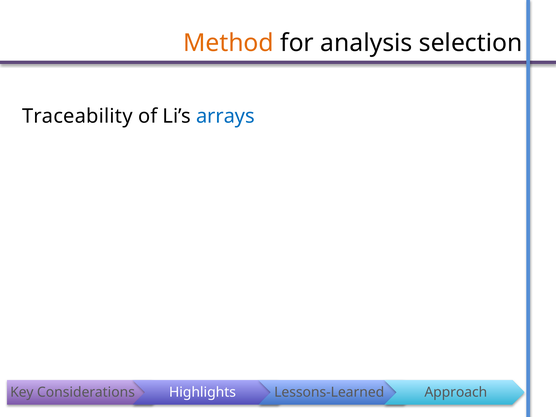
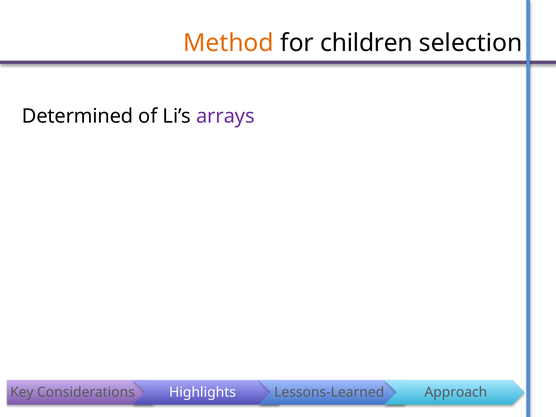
analysis: analysis -> children (366, 43)
Traceability: Traceability -> Determined (78, 116)
arrays colour: blue -> purple (225, 116)
